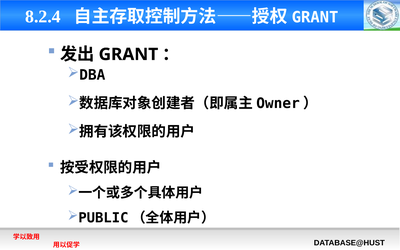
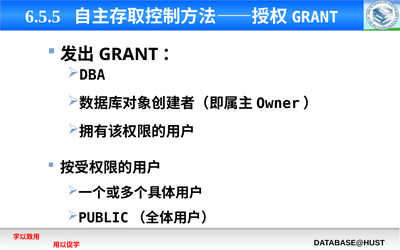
8.2.4: 8.2.4 -> 6.5.5 (43, 16)
